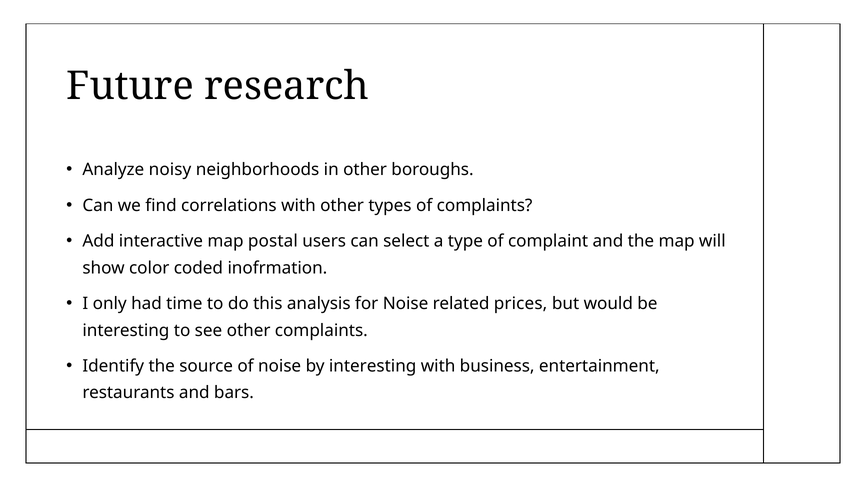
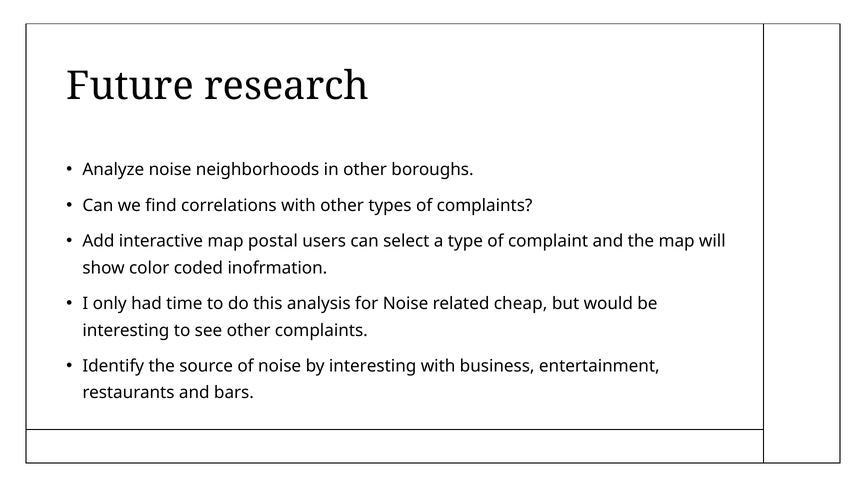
Analyze noisy: noisy -> noise (170, 170)
prices: prices -> cheap (521, 304)
